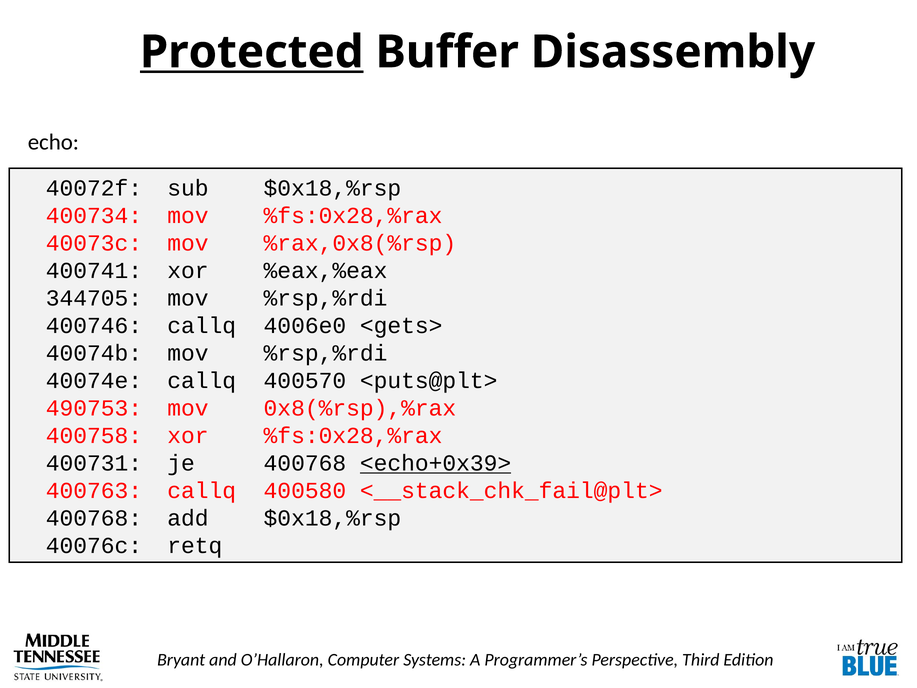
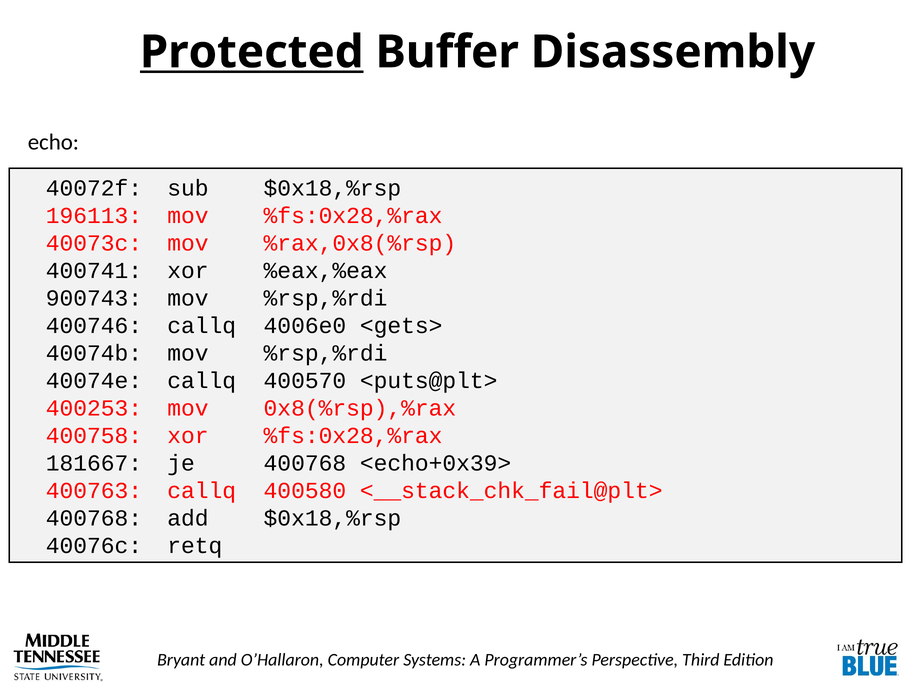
400734: 400734 -> 196113 (94, 215)
344705: 344705 -> 900743 (94, 298)
490753: 490753 -> 400253 (94, 408)
400731: 400731 -> 181667 (94, 463)
<echo+0x39> underline: present -> none (436, 463)
